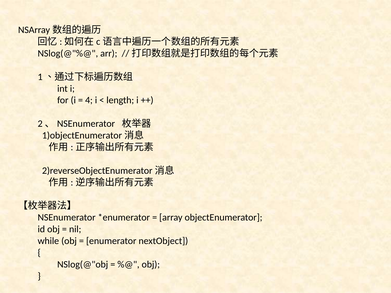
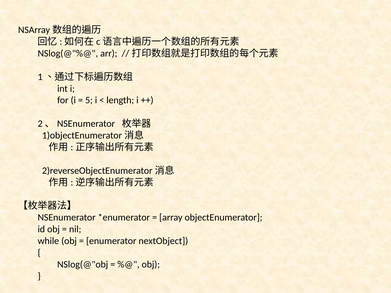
4: 4 -> 5 (89, 100)
